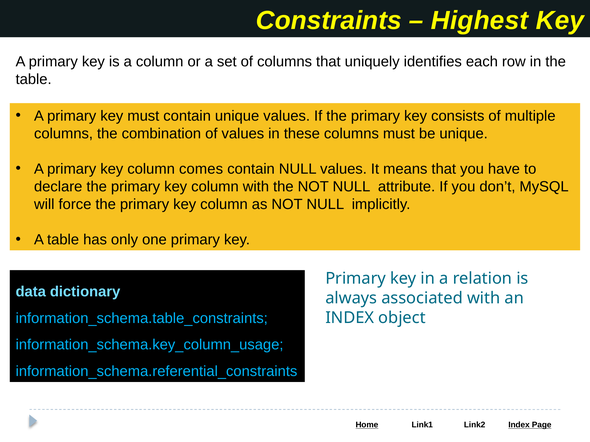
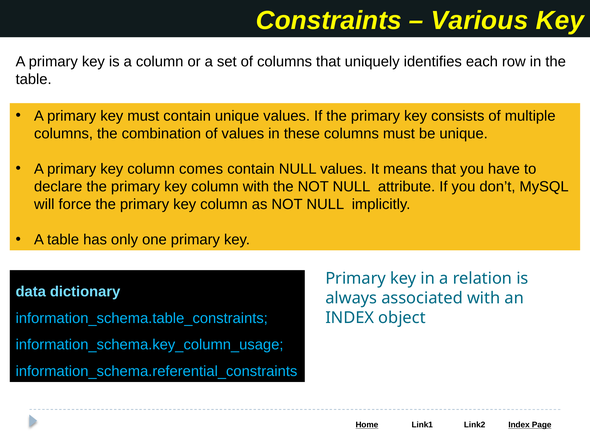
Highest: Highest -> Various (480, 20)
